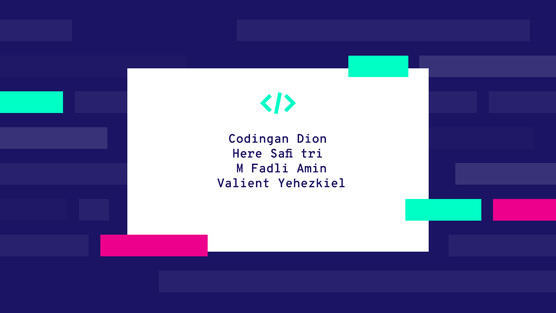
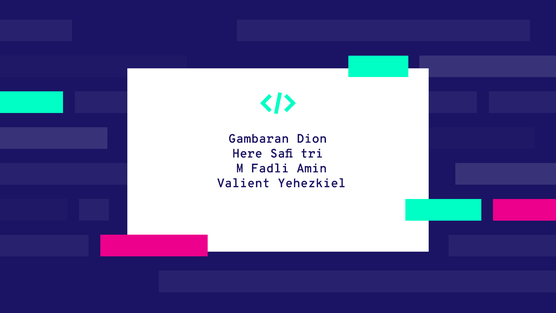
Codingan: Codingan -> Gambaran (259, 139)
